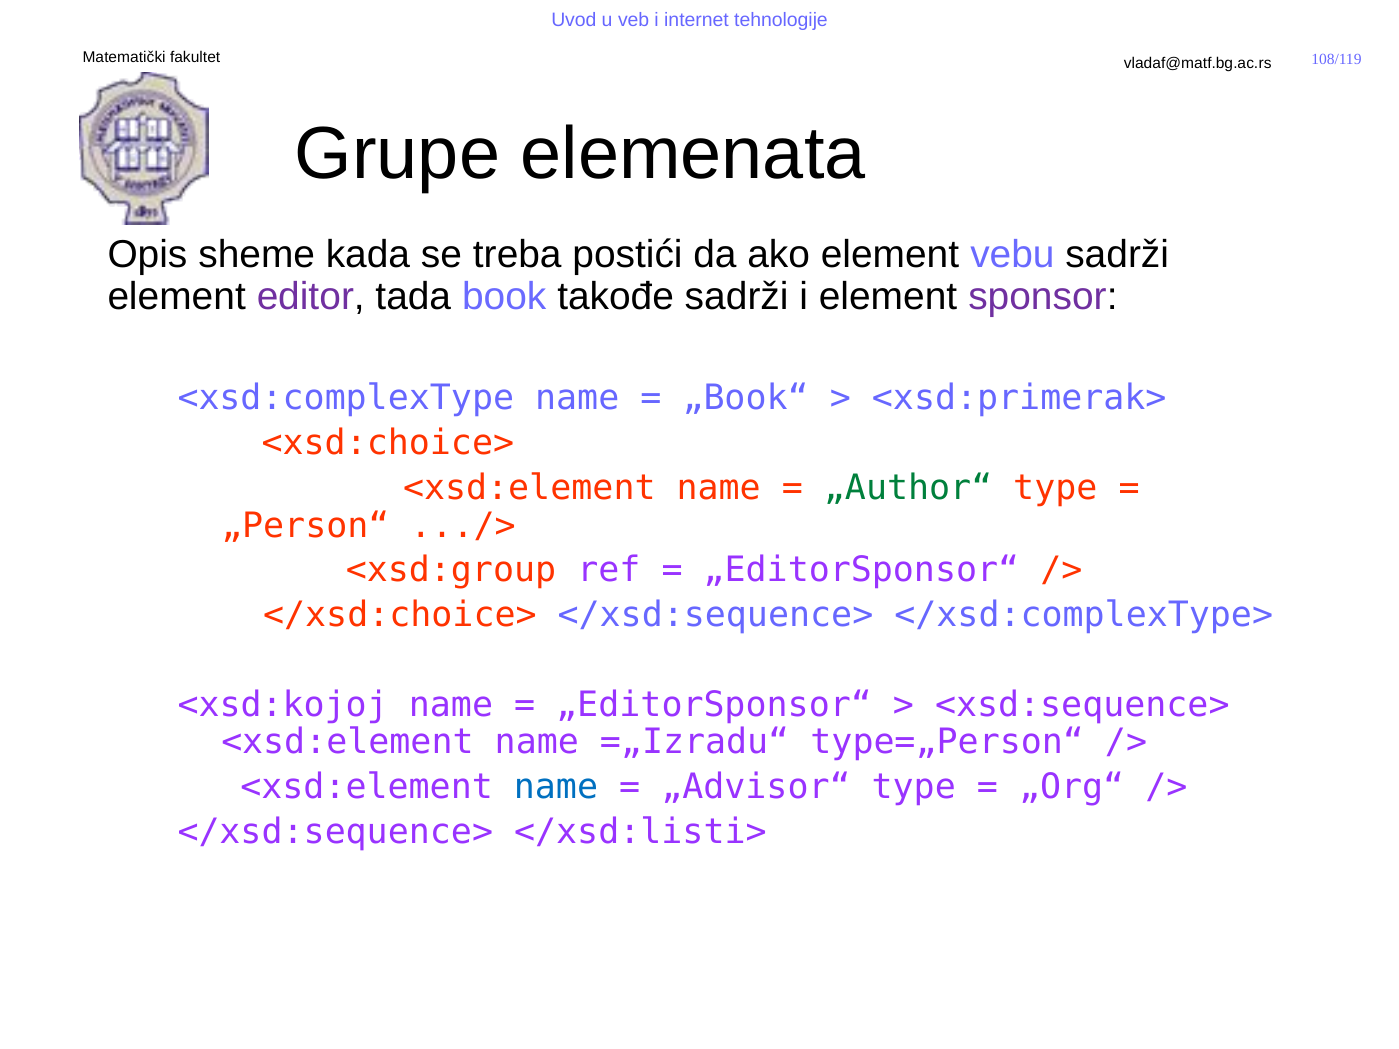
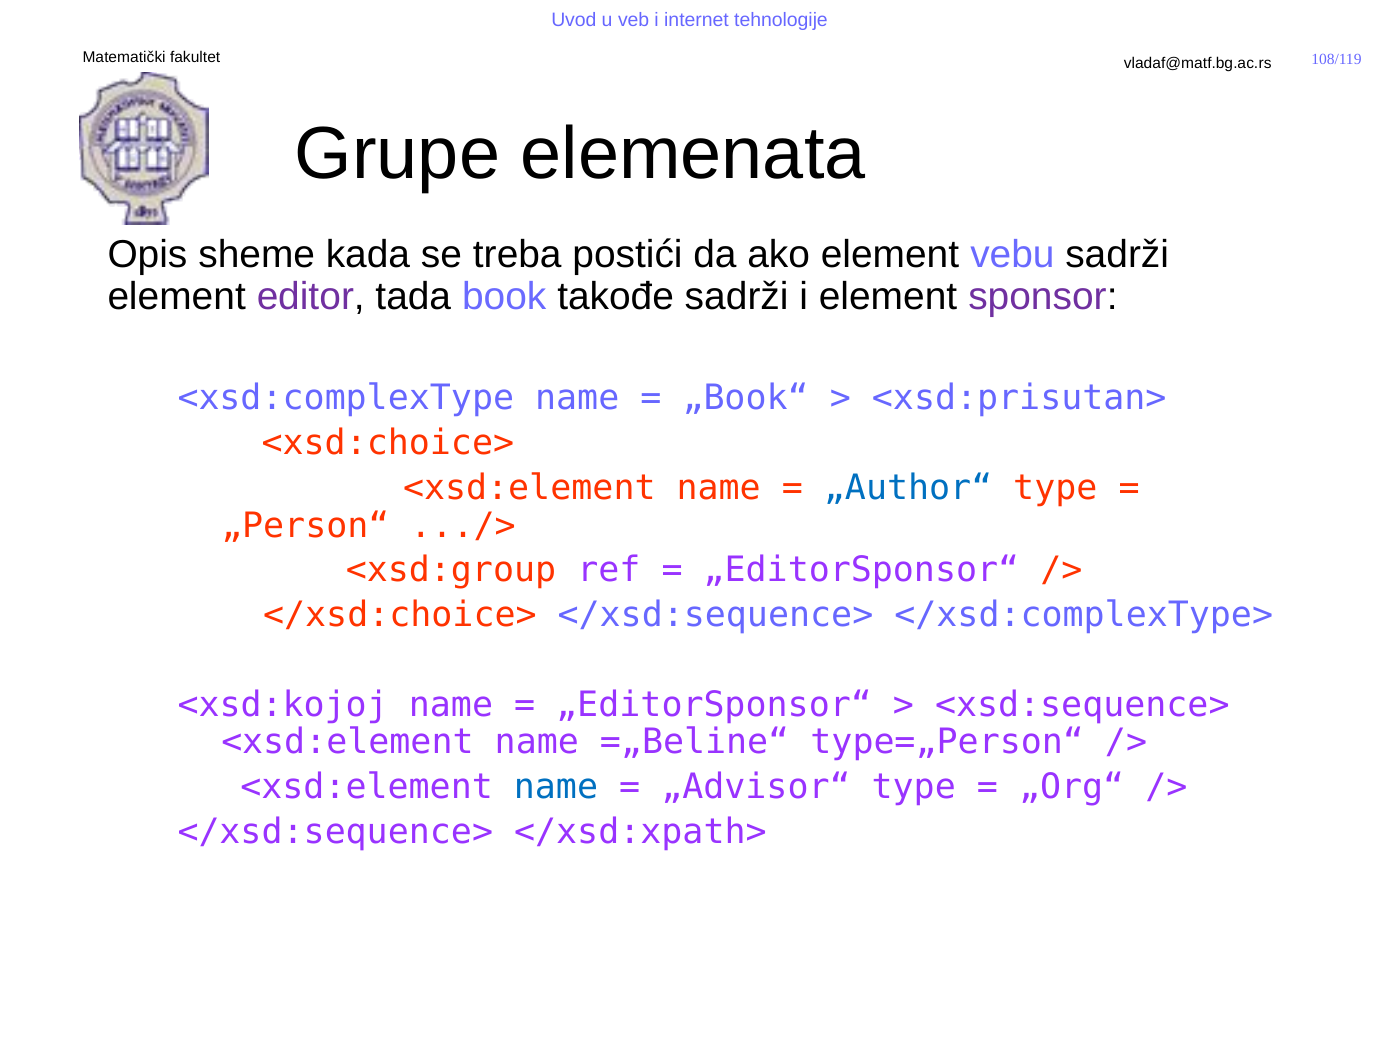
<xsd:primerak>: <xsd:primerak> -> <xsd:prisutan> (1019, 398)
„Author“ colour: green -> blue (908, 488)
=„Izradu“: =„Izradu“ -> =„Beline“ (695, 743)
</xsd:listi>: </xsd:listi> -> </xsd:xpath> (640, 832)
